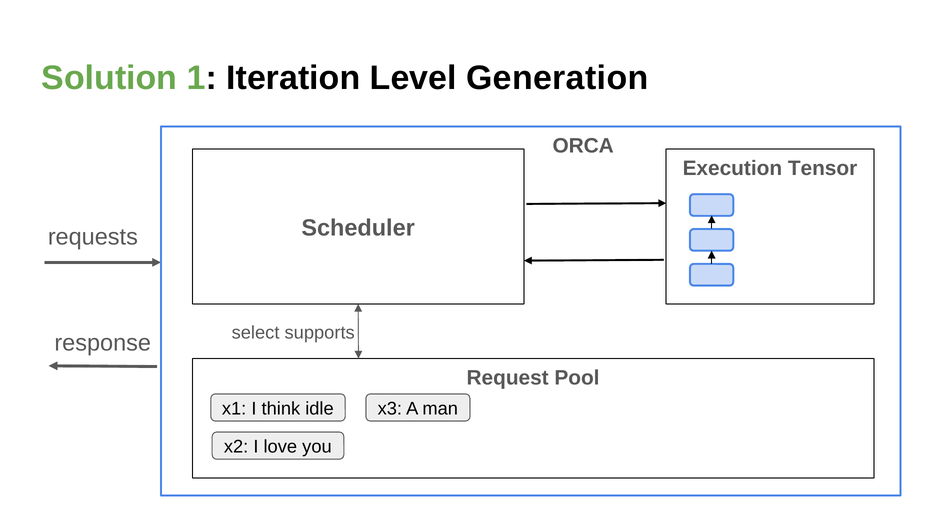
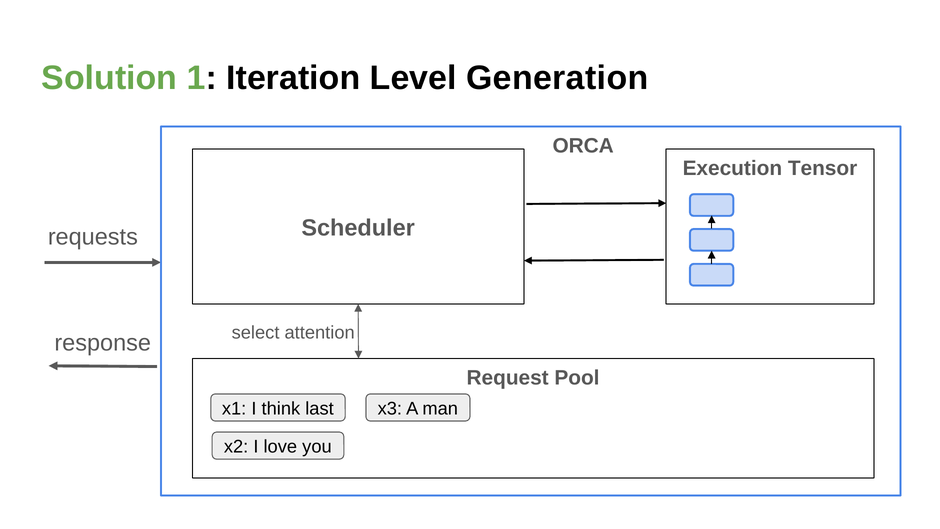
supports: supports -> attention (320, 332)
idle: idle -> last (320, 409)
